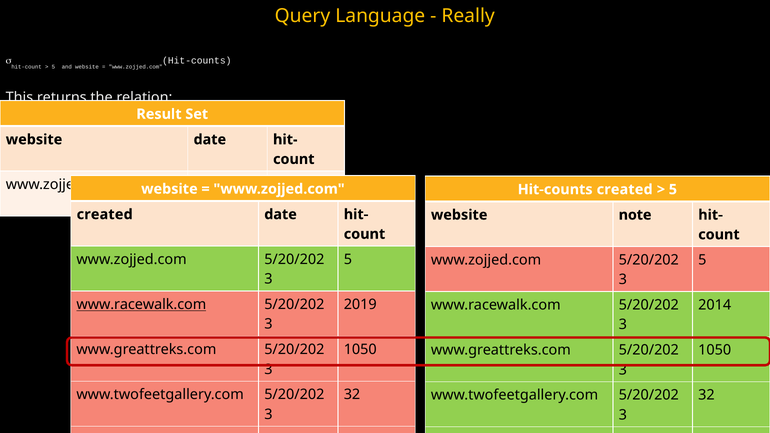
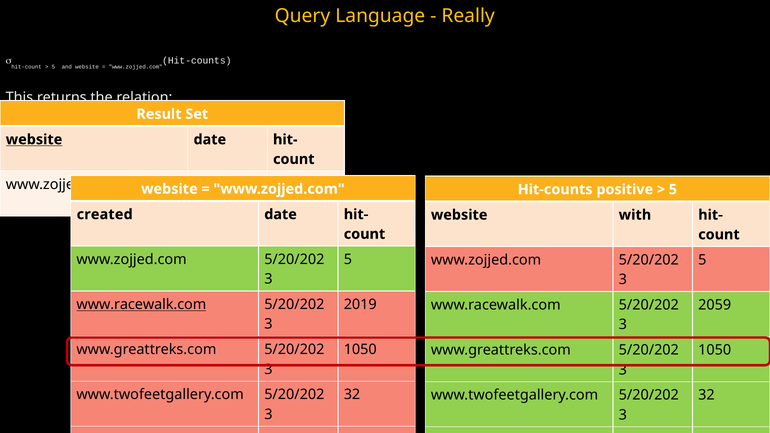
website underline: none -> present (34, 140)
Hit-counts created: created -> positive (625, 190)
note: note -> with (635, 215)
2014: 2014 -> 2059 (715, 305)
